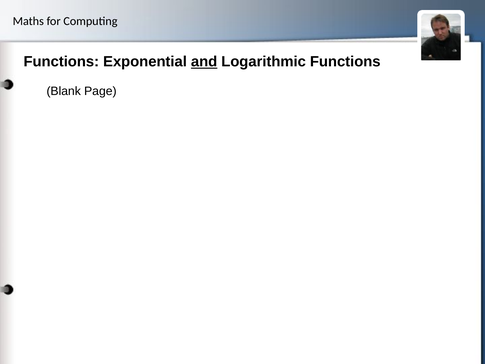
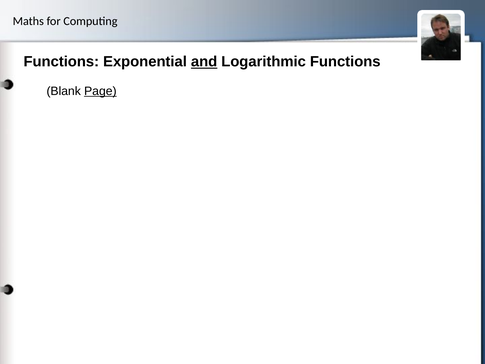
Page underline: none -> present (100, 91)
